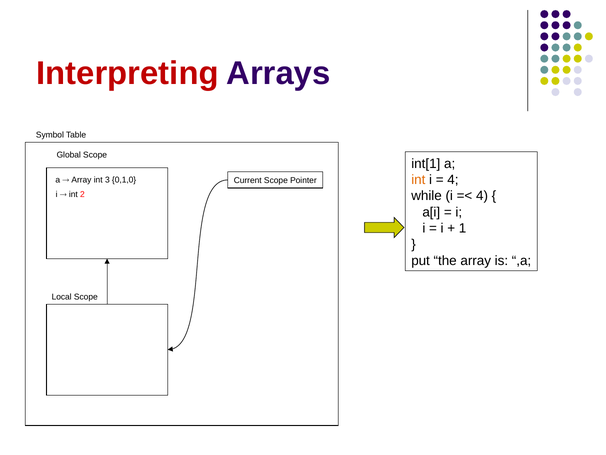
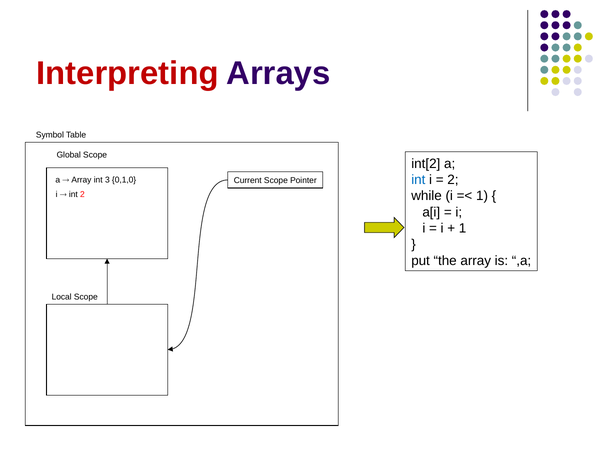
int[1: int[1 -> int[2 (426, 163)
int colour: orange -> blue (418, 180)
4: 4 -> 2 (453, 180)
4: 4 -> 1 (482, 196)
